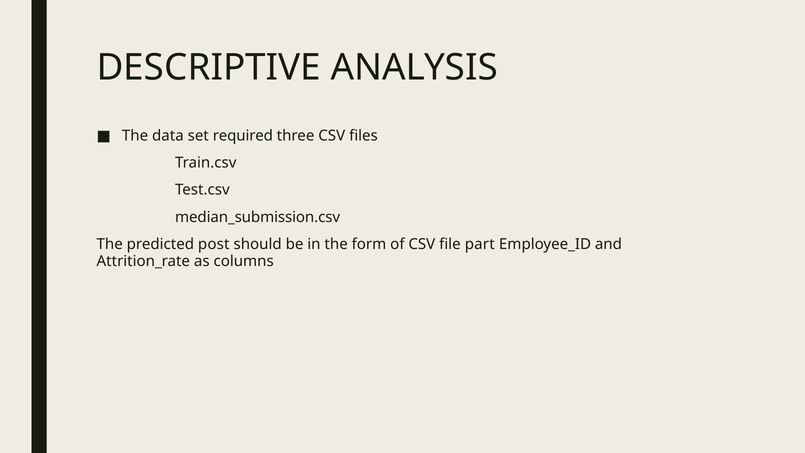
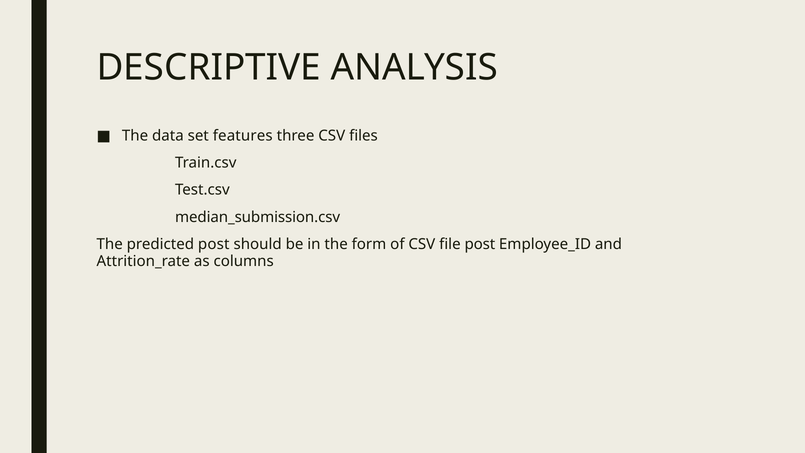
required: required -> features (243, 136)
file part: part -> post (480, 244)
